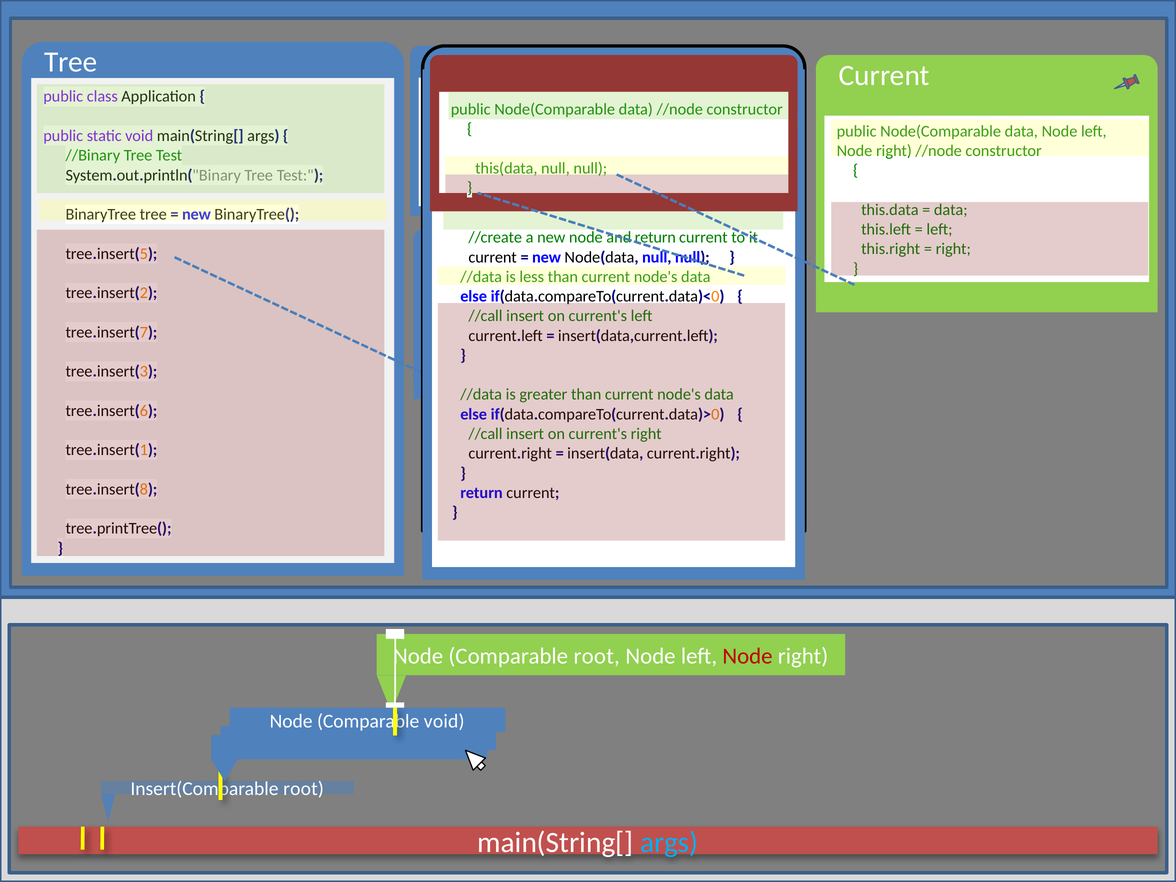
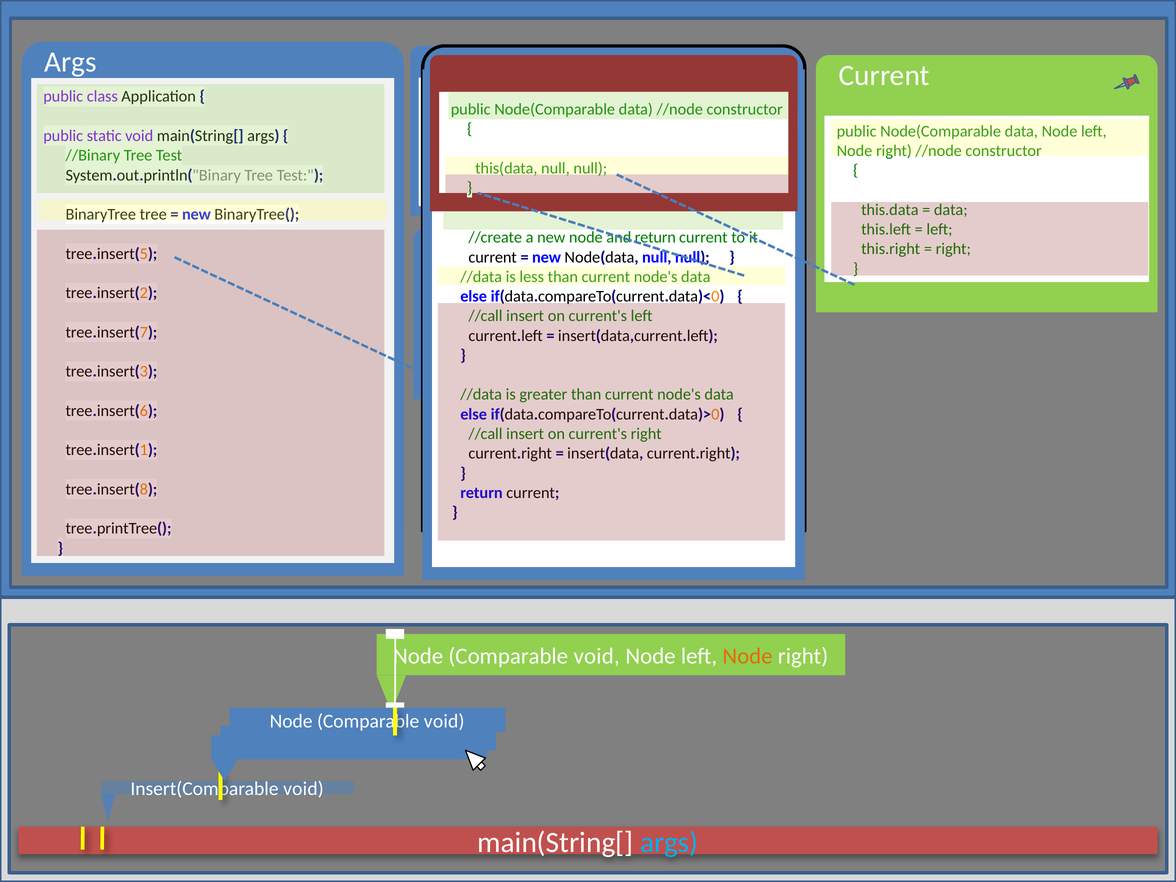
Tree: Tree -> Args (71, 62)
root: root -> void (597, 656)
Node colour: red -> orange (747, 656)
root: root -> void (303, 789)
